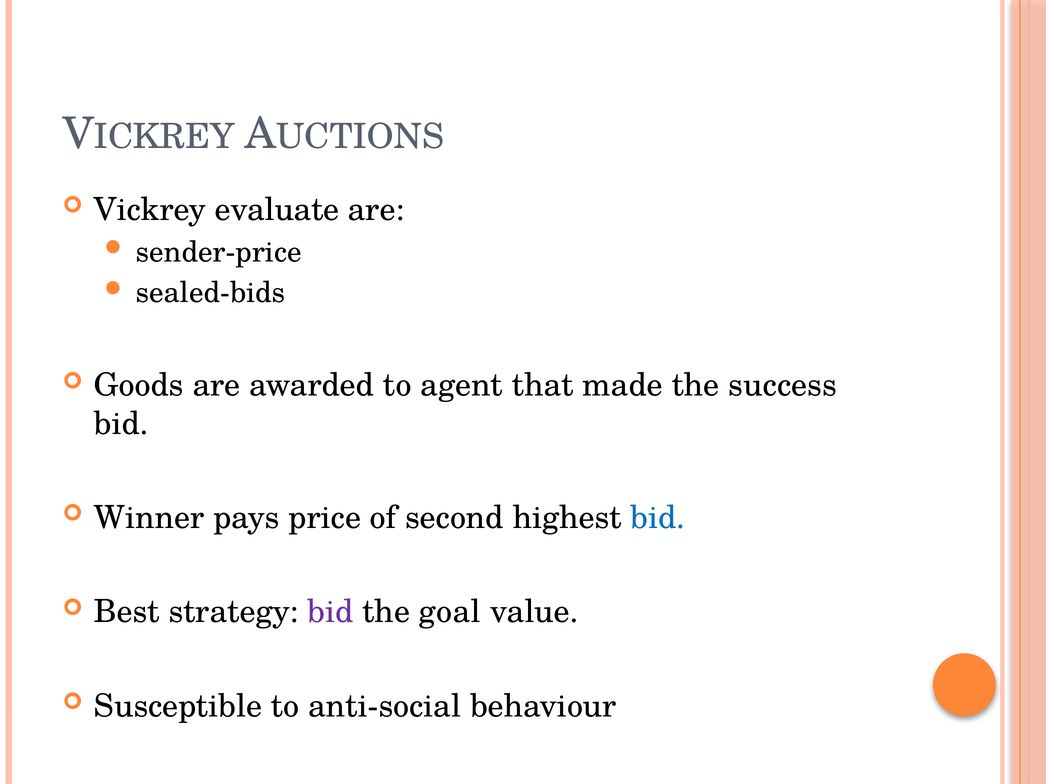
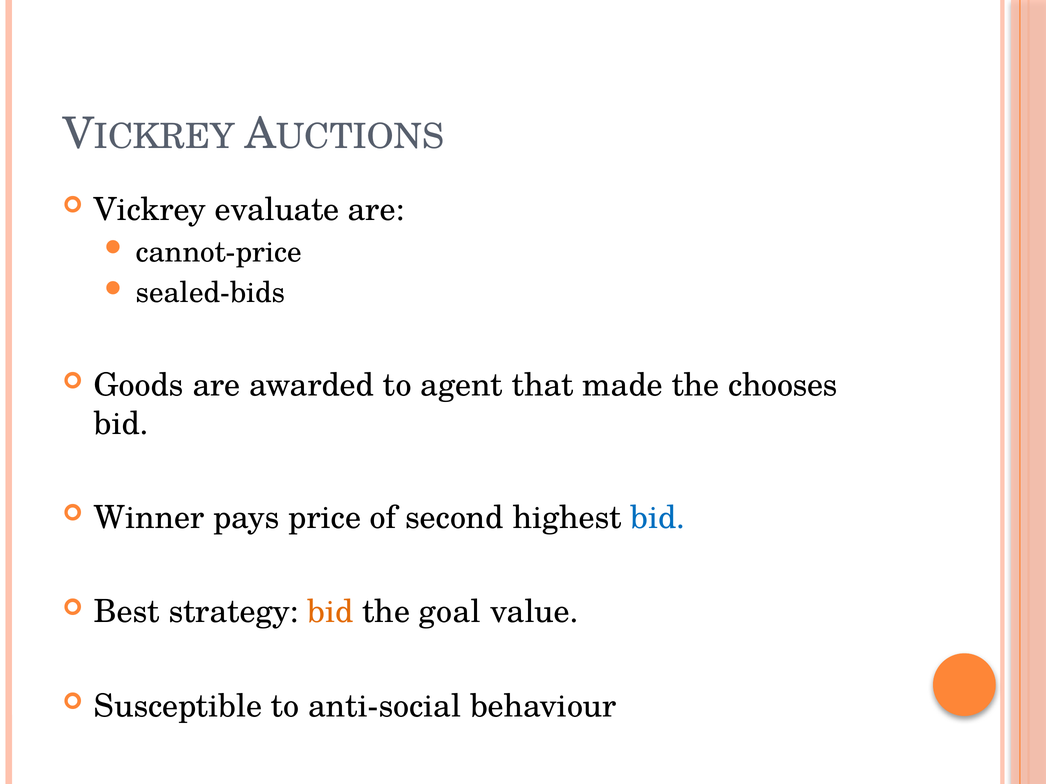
sender-price: sender-price -> cannot-price (219, 252)
success: success -> chooses (783, 386)
bid colour: purple -> orange (330, 612)
